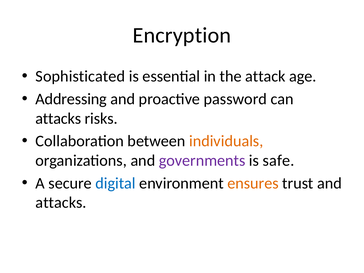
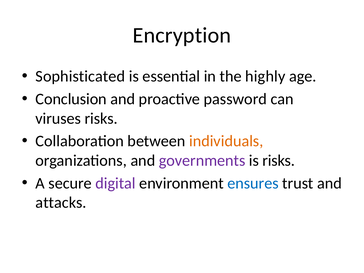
attack: attack -> highly (265, 76)
Addressing: Addressing -> Conclusion (71, 99)
attacks: attacks -> viruses (58, 118)
is safe: safe -> risks (279, 161)
digital colour: blue -> purple (115, 183)
ensures colour: orange -> blue (253, 183)
